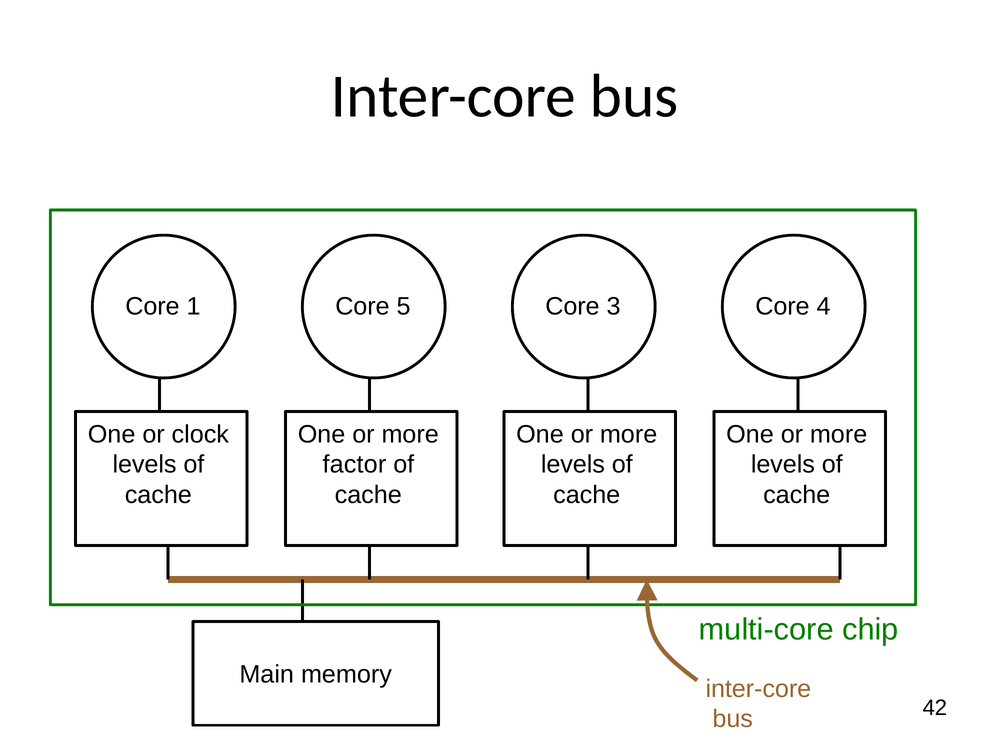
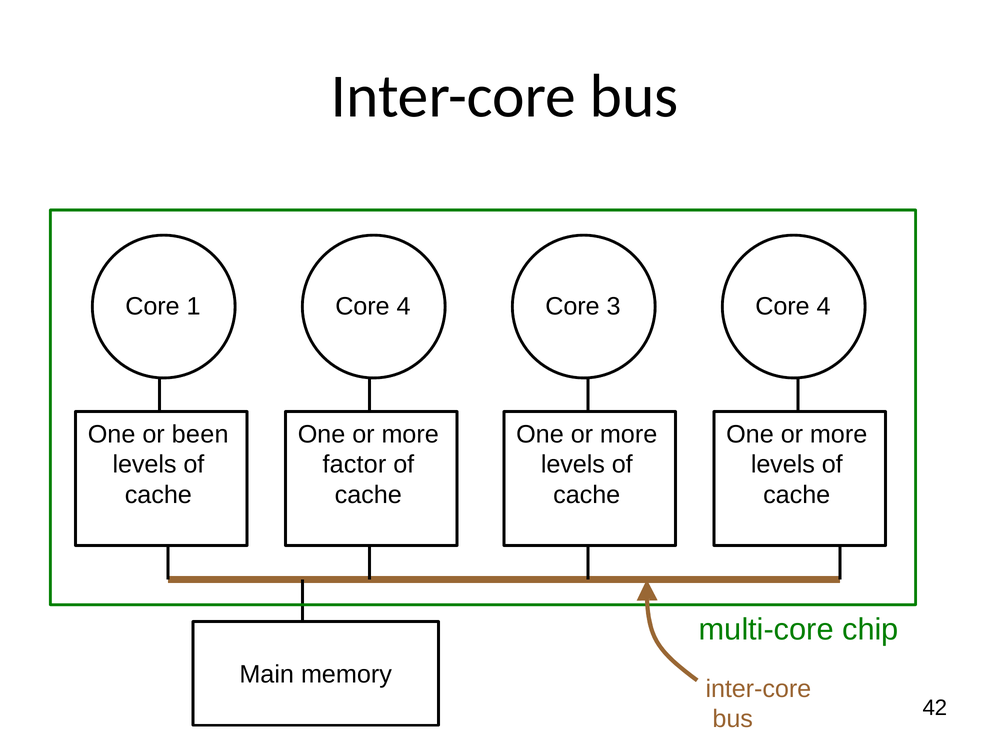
1 Core 5: 5 -> 4 (404, 307)
clock: clock -> been (200, 434)
